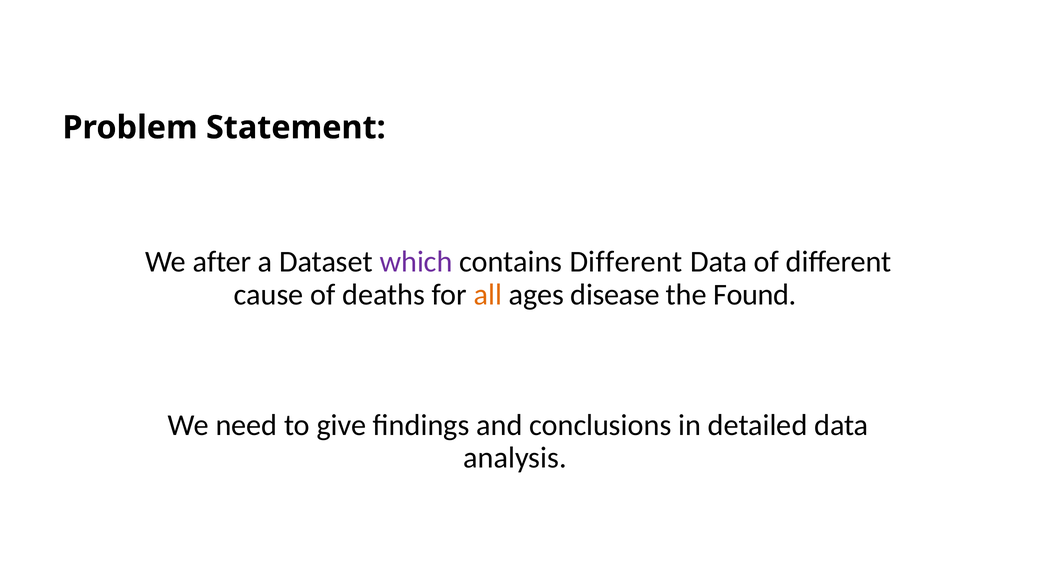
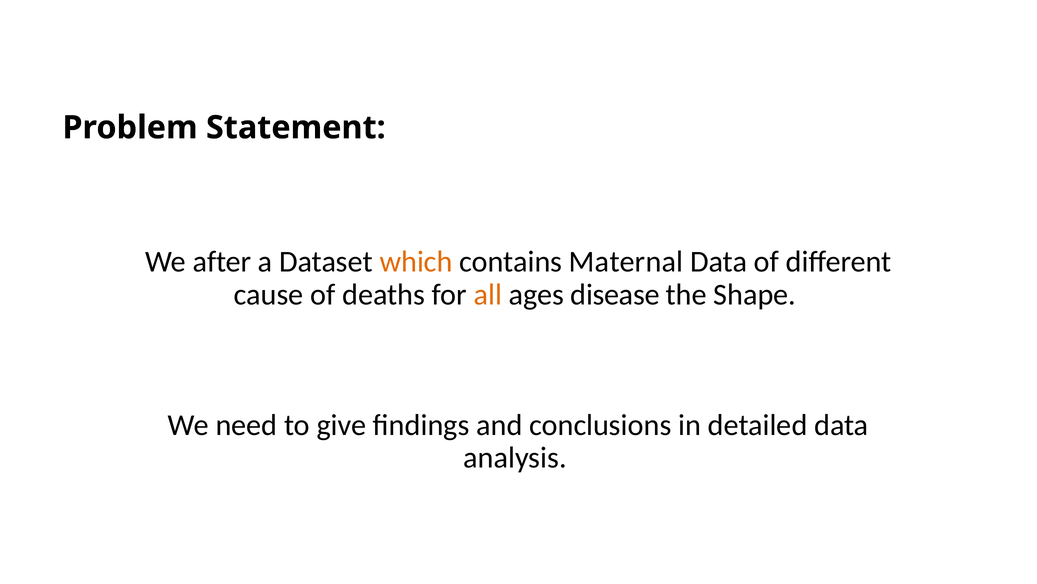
which colour: purple -> orange (416, 262)
contains Different: Different -> Maternal (626, 262)
Found: Found -> Shape (755, 294)
